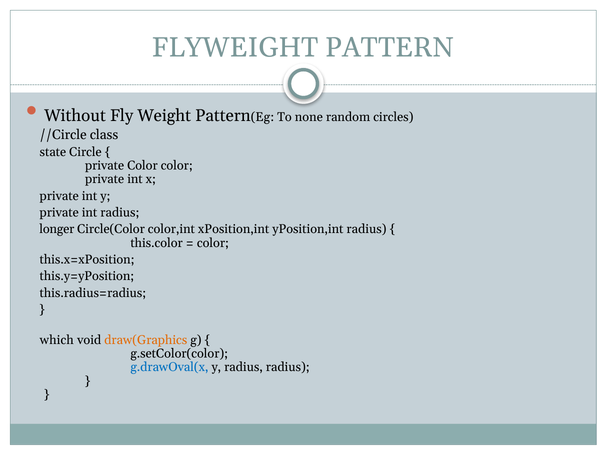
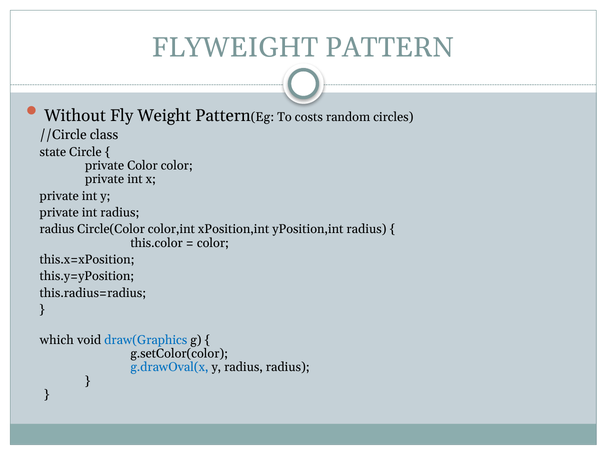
none: none -> costs (309, 117)
longer: longer -> radius (57, 229)
draw(Graphics colour: orange -> blue (146, 340)
